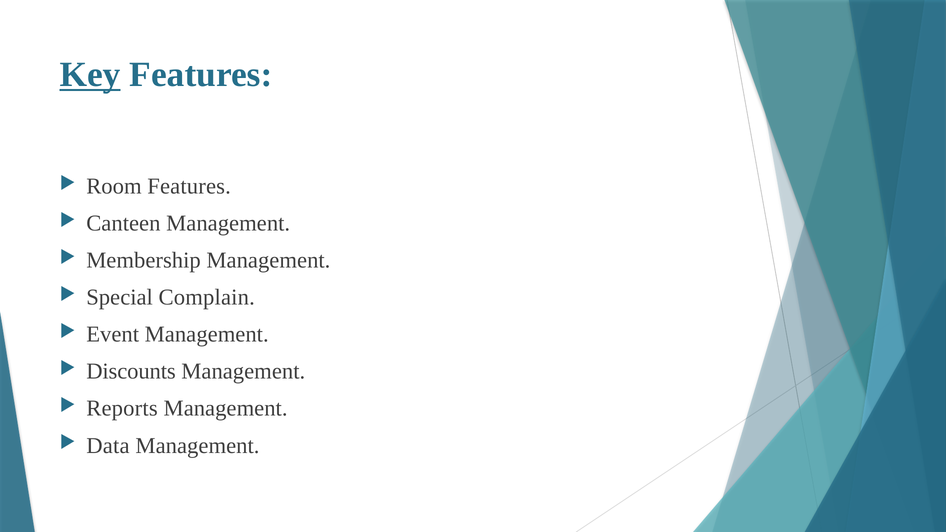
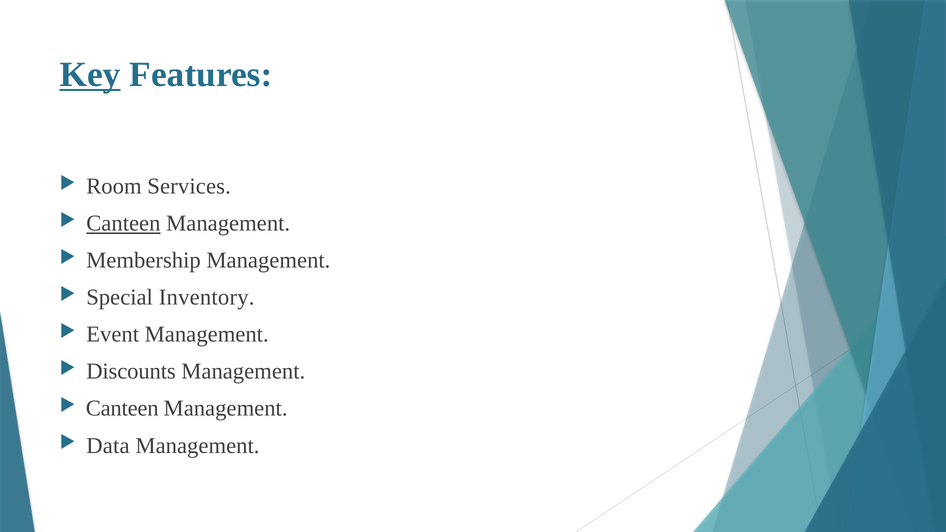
Room Features: Features -> Services (189, 186)
Canteen underline: none -> present (123, 223)
Complain: Complain -> Inventory (207, 297)
Reports: Reports -> Canteen (122, 409)
